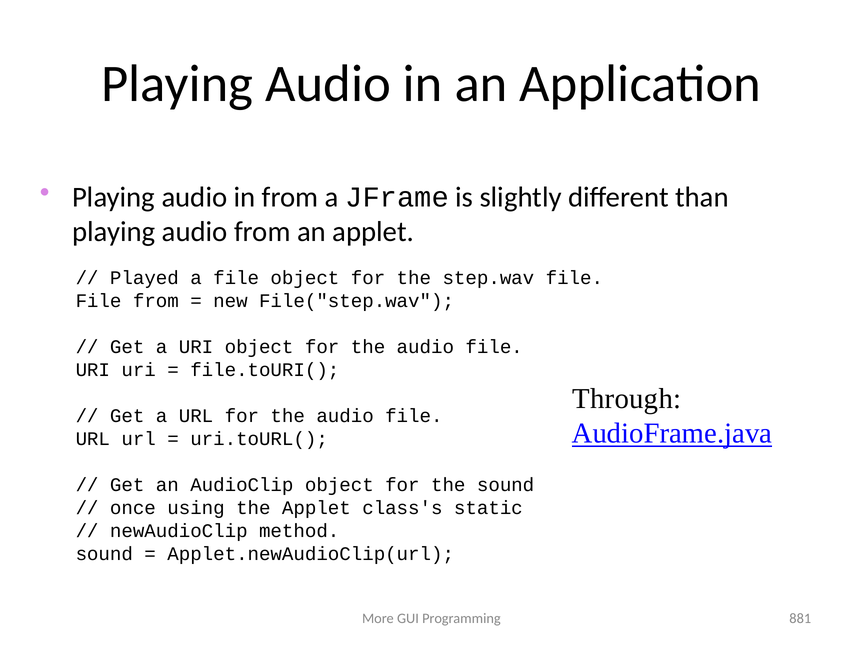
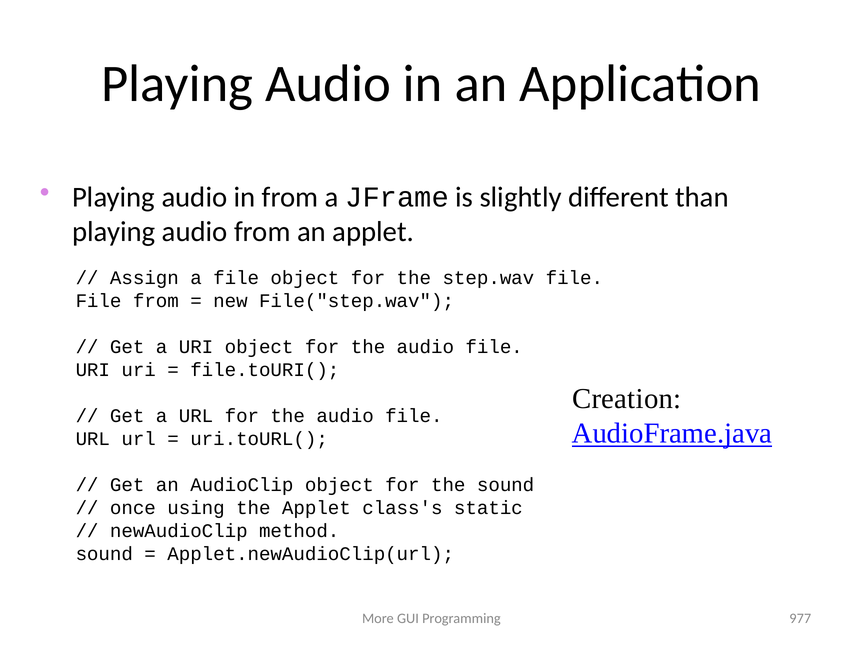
Played: Played -> Assign (144, 277)
Through: Through -> Creation (627, 398)
881: 881 -> 977 (800, 618)
